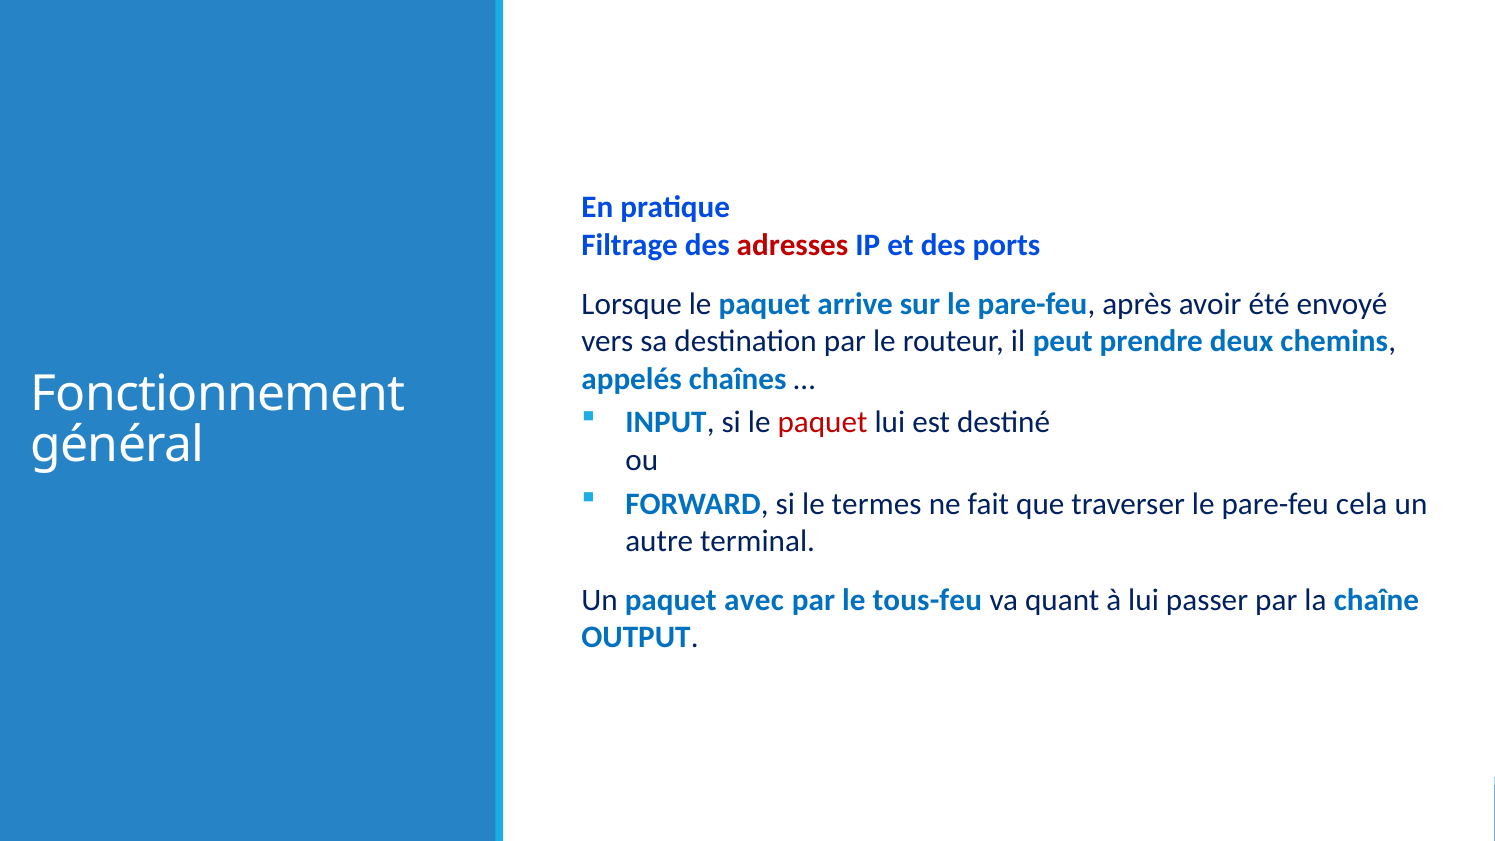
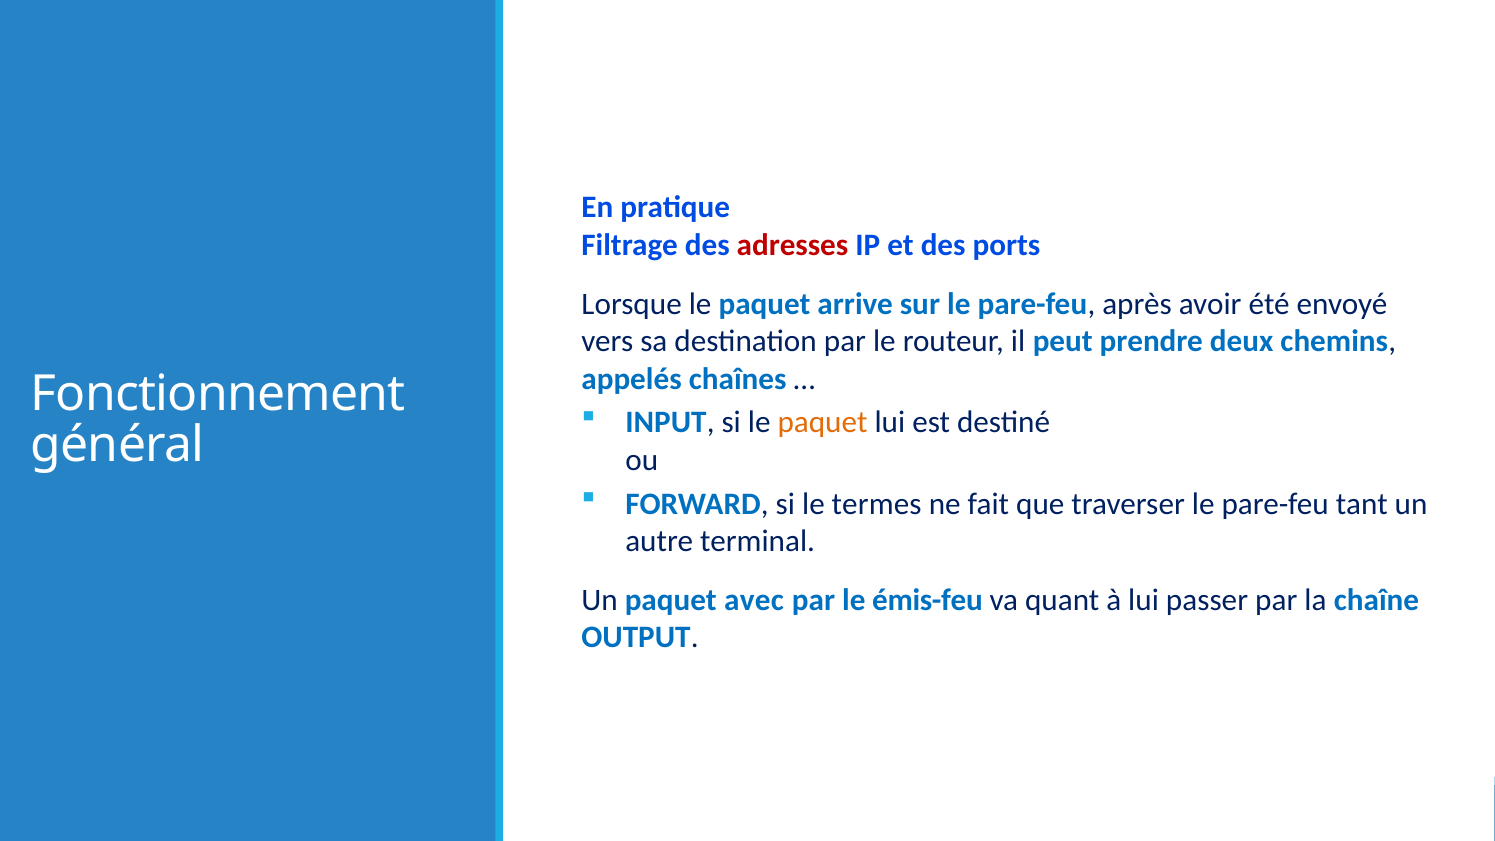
paquet colour: red -> orange (823, 423)
cela: cela -> tant (1362, 504)
tous-feu: tous-feu -> émis-feu (927, 600)
